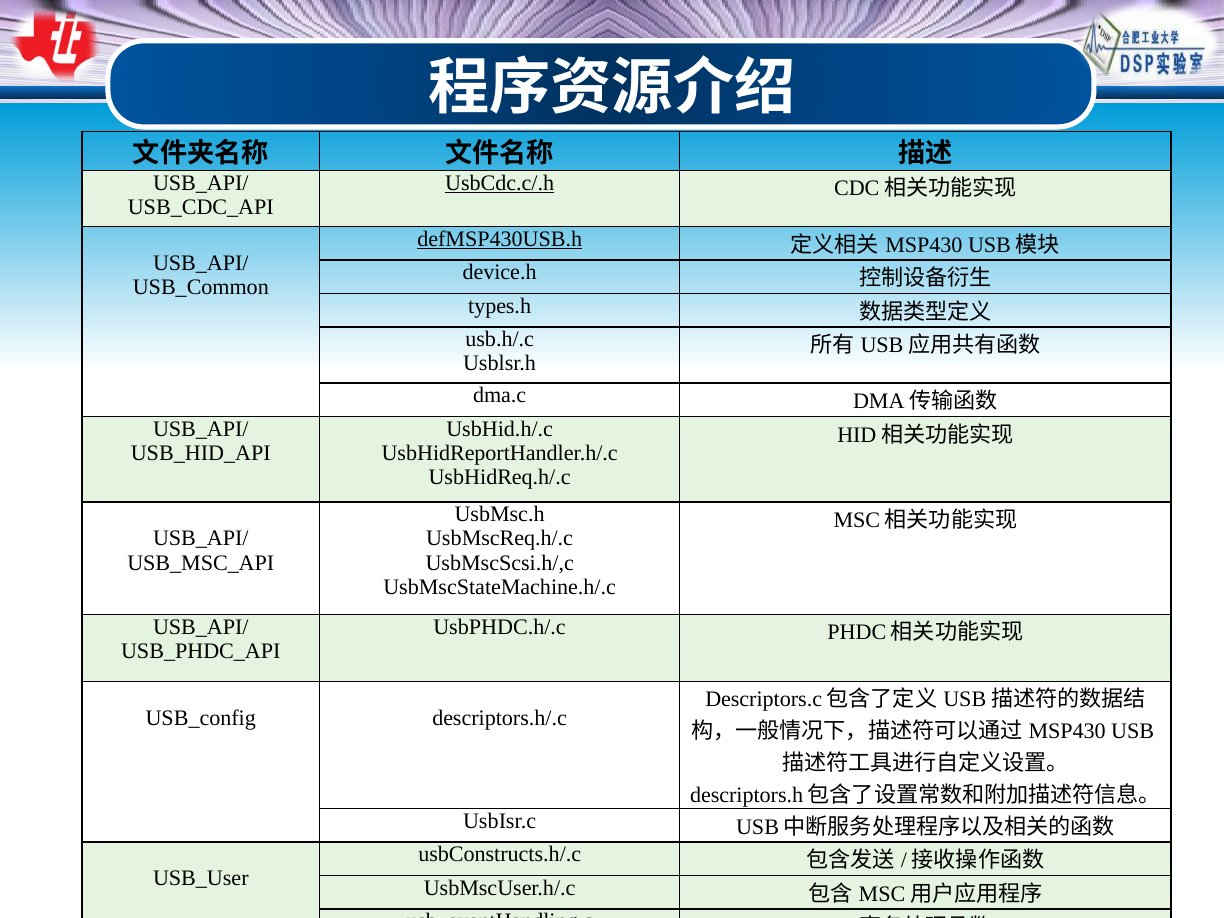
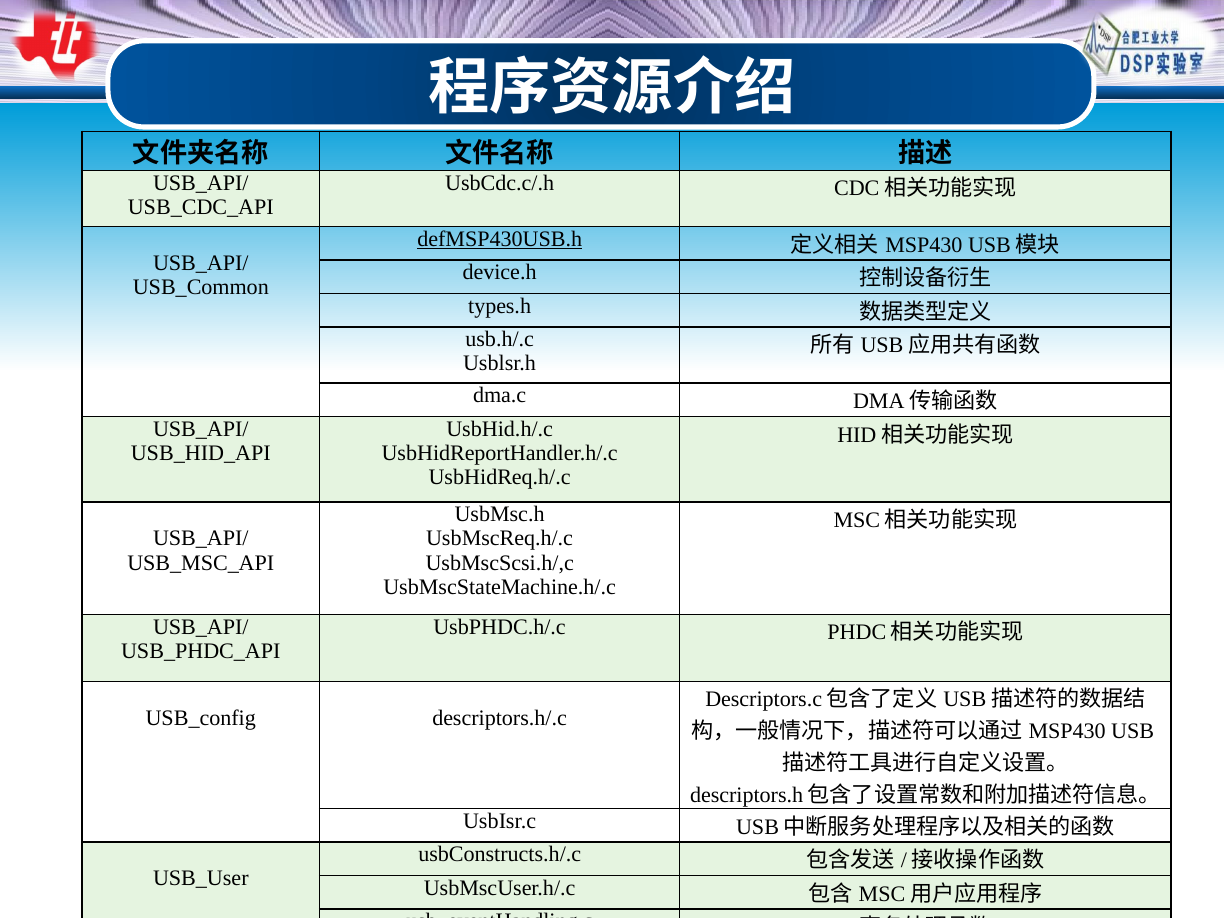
UsbCdc.c/.h underline: present -> none (500, 183)
